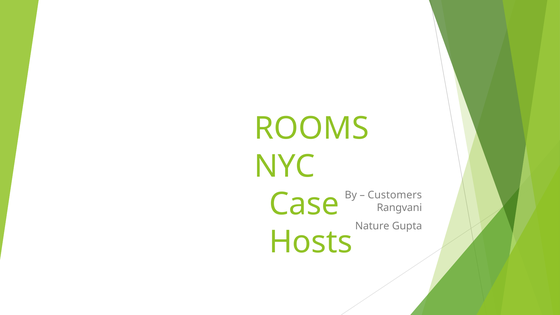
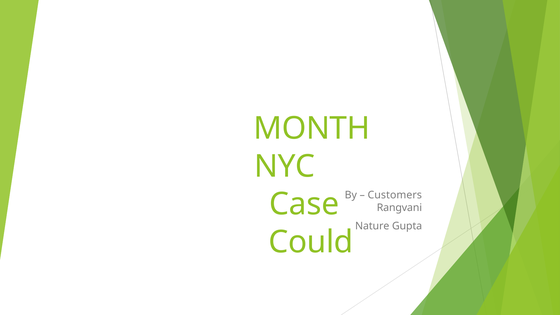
ROOMS: ROOMS -> MONTH (312, 129)
Hosts: Hosts -> Could (311, 242)
